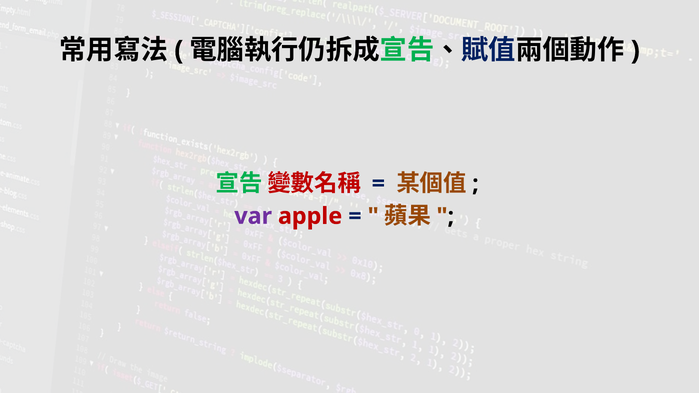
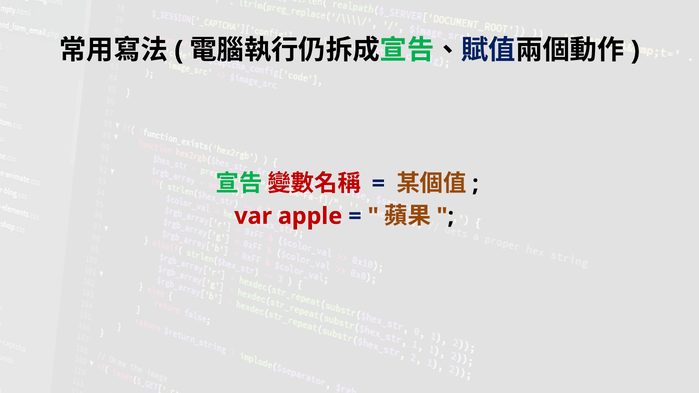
var colour: purple -> red (253, 216)
